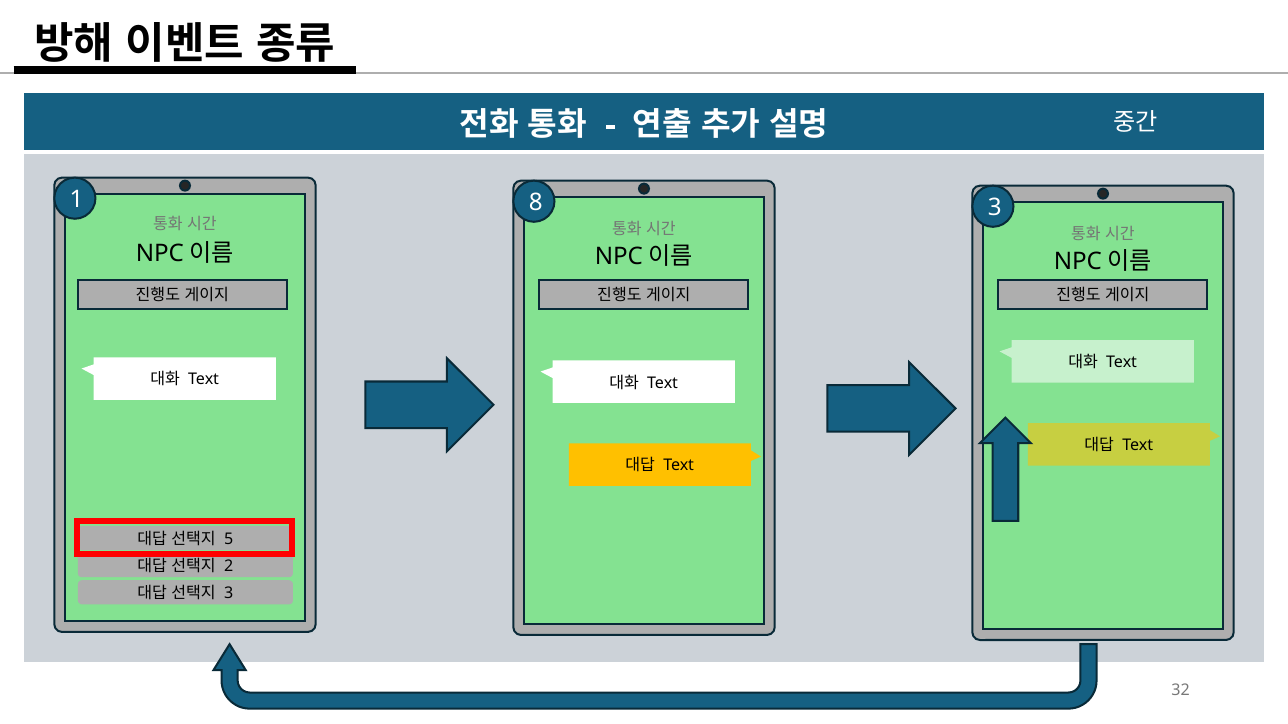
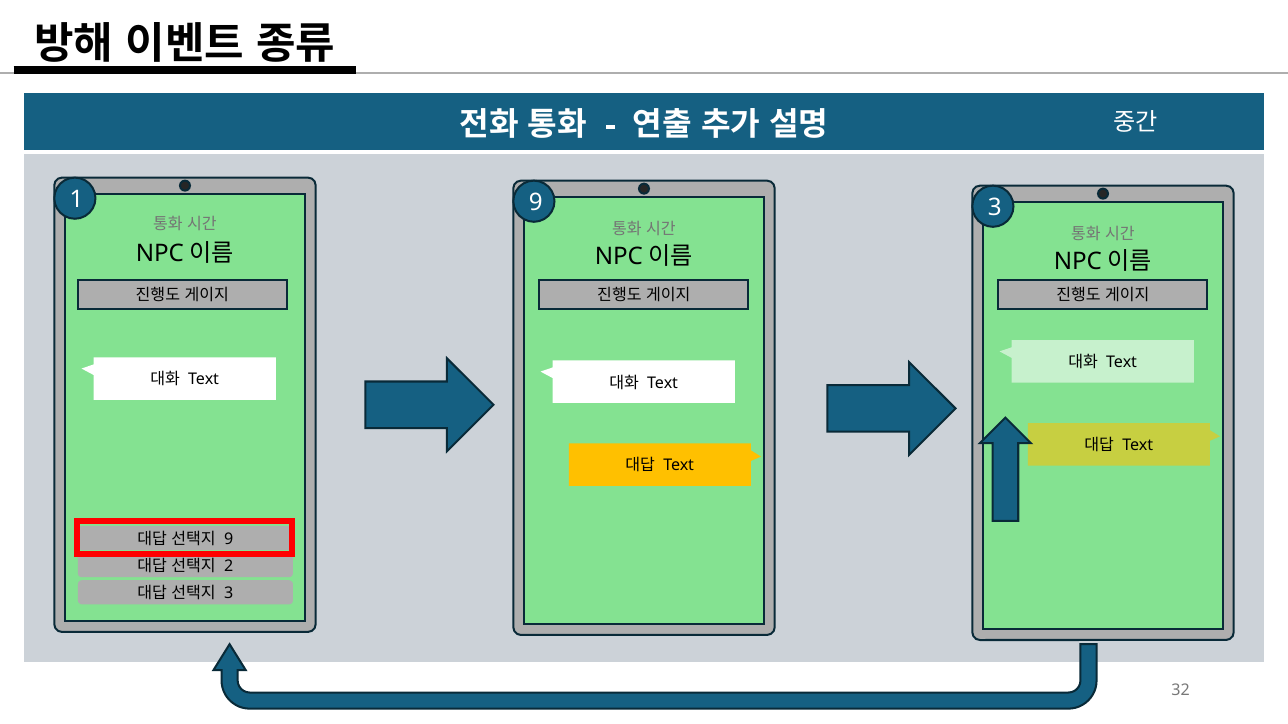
1 8: 8 -> 9 (536, 203)
5: 5 -> 9 (229, 539)
